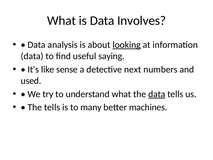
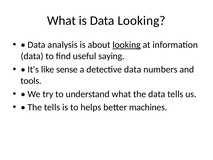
Data Involves: Involves -> Looking (142, 21)
detective next: next -> data (133, 69)
used: used -> tools (31, 81)
data underline: present -> none (157, 94)
many: many -> helps (91, 107)
